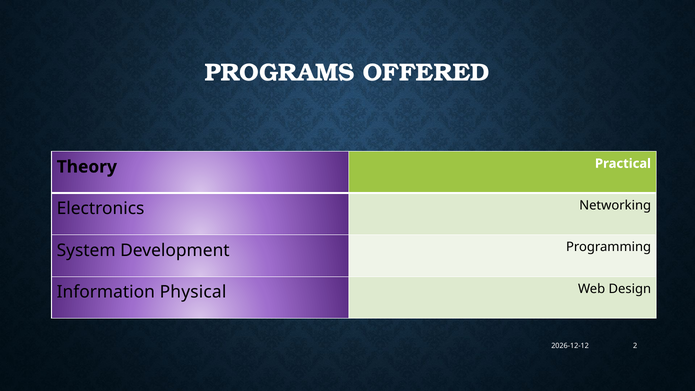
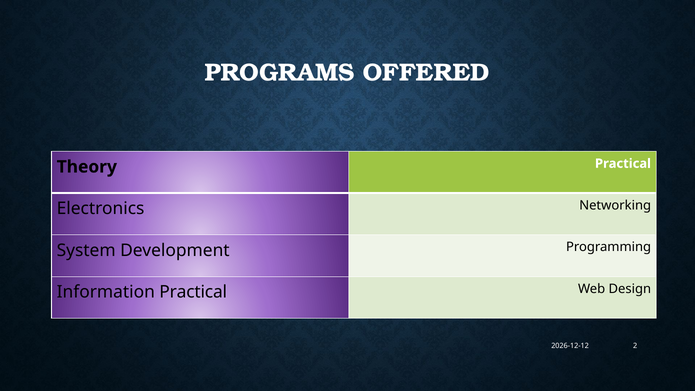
Information Physical: Physical -> Practical (193, 292)
